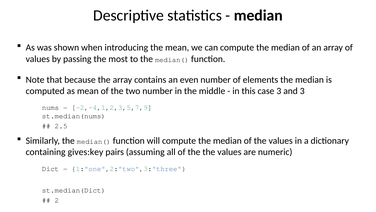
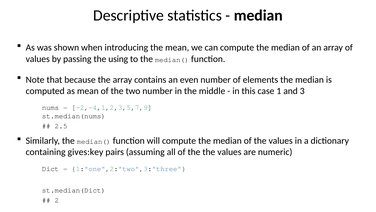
most: most -> using (118, 59)
case 3: 3 -> 1 (279, 91)
